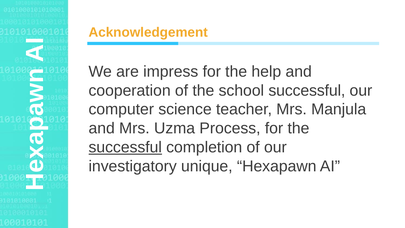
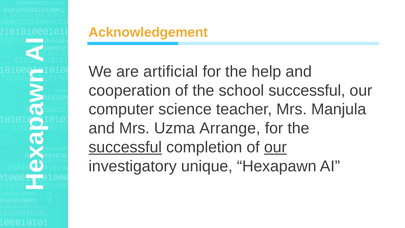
impress: impress -> artificial (171, 72)
Process: Process -> Arrange (230, 128)
our underline: none -> present (275, 147)
